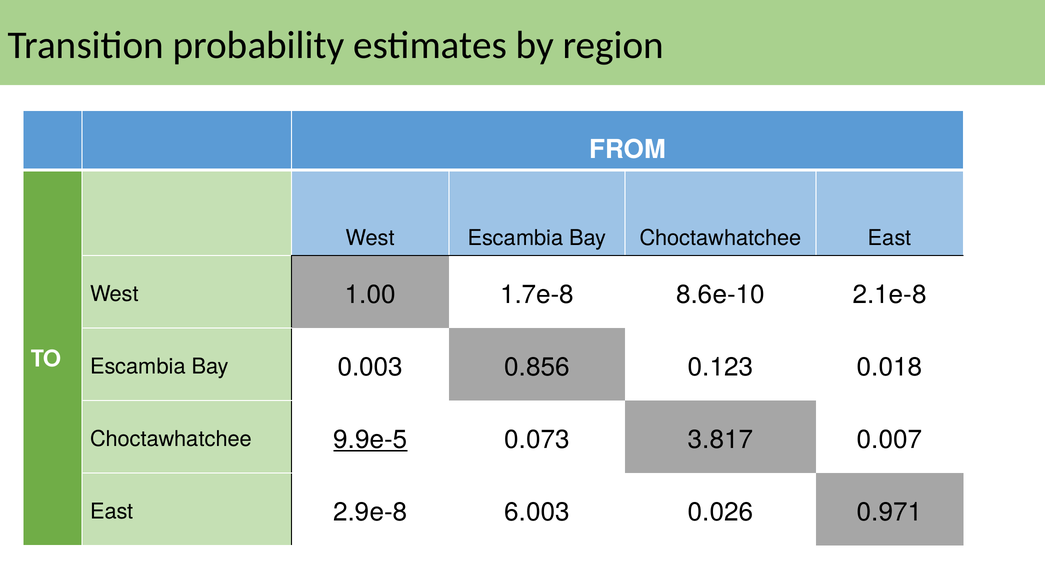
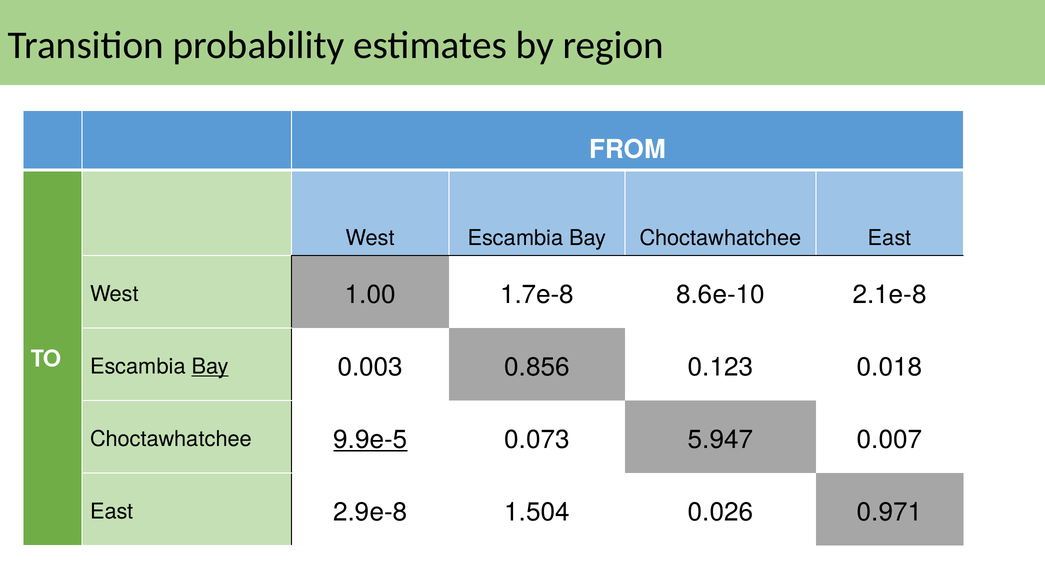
Bay underline: none -> present (210, 366)
3.817: 3.817 -> 5.947 (721, 439)
6.003: 6.003 -> 1.504 (537, 512)
